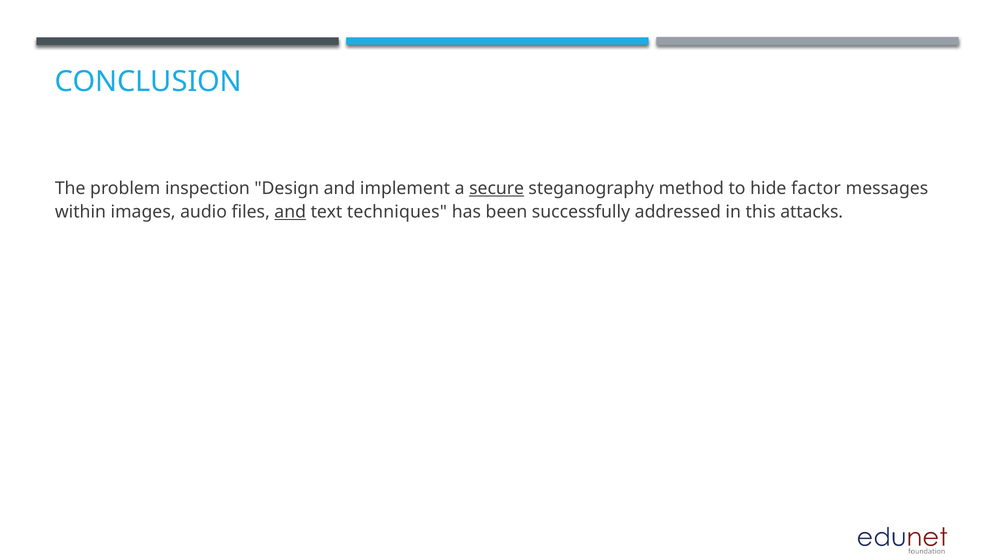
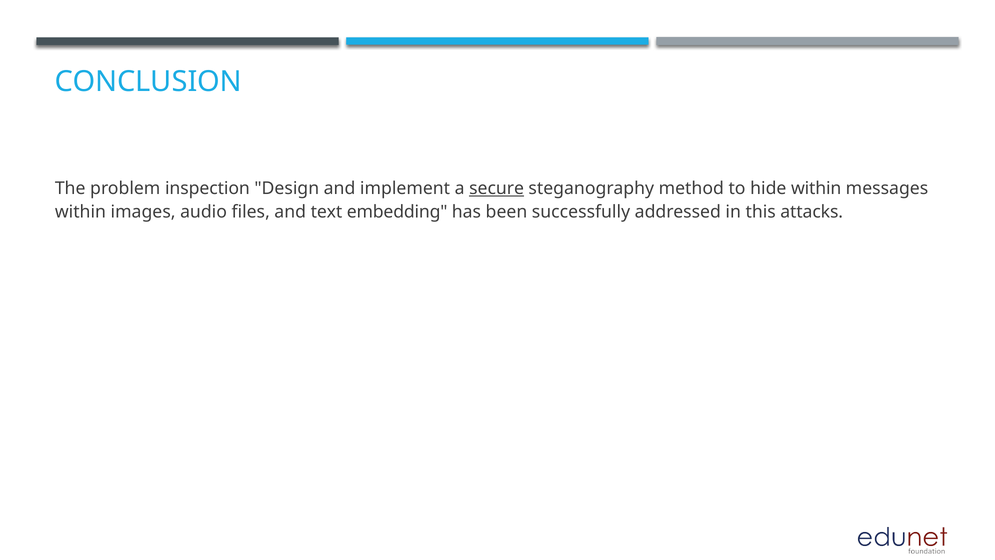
hide factor: factor -> within (816, 189)
and underline: present -> none (290, 212)
techniques: techniques -> embedding (397, 212)
